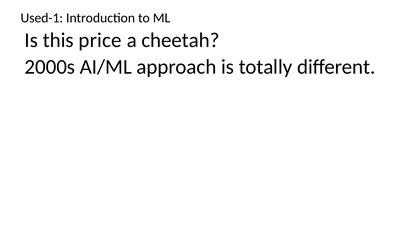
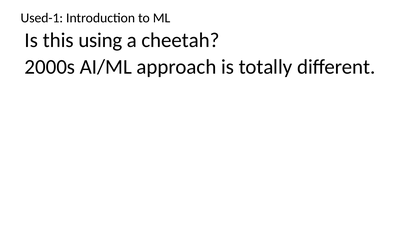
price: price -> using (100, 40)
